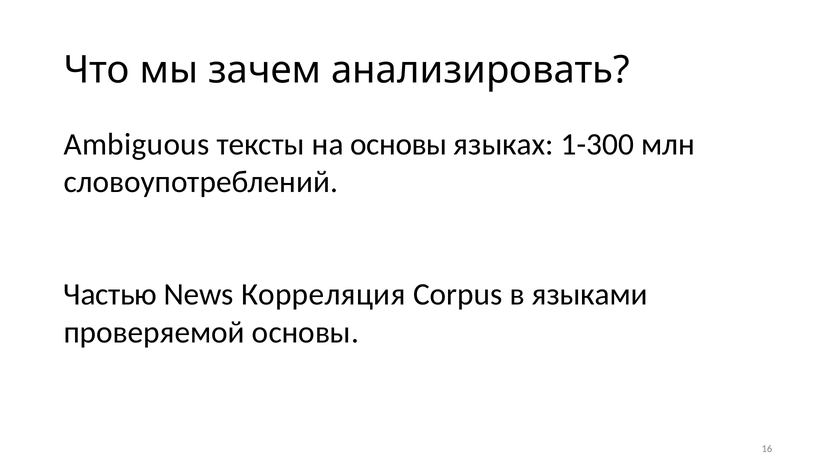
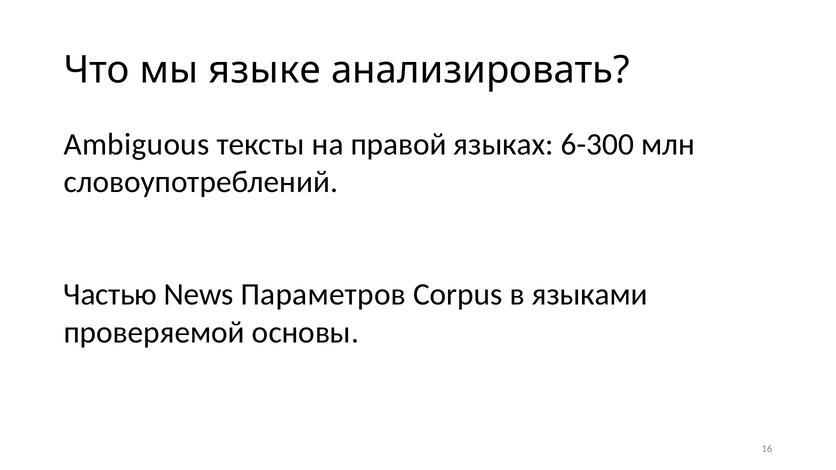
зачем: зачем -> языке (264, 70)
на основы: основы -> правой (399, 144)
1-300: 1-300 -> 6-300 (597, 144)
Корреляция: Корреляция -> Параметров (323, 295)
